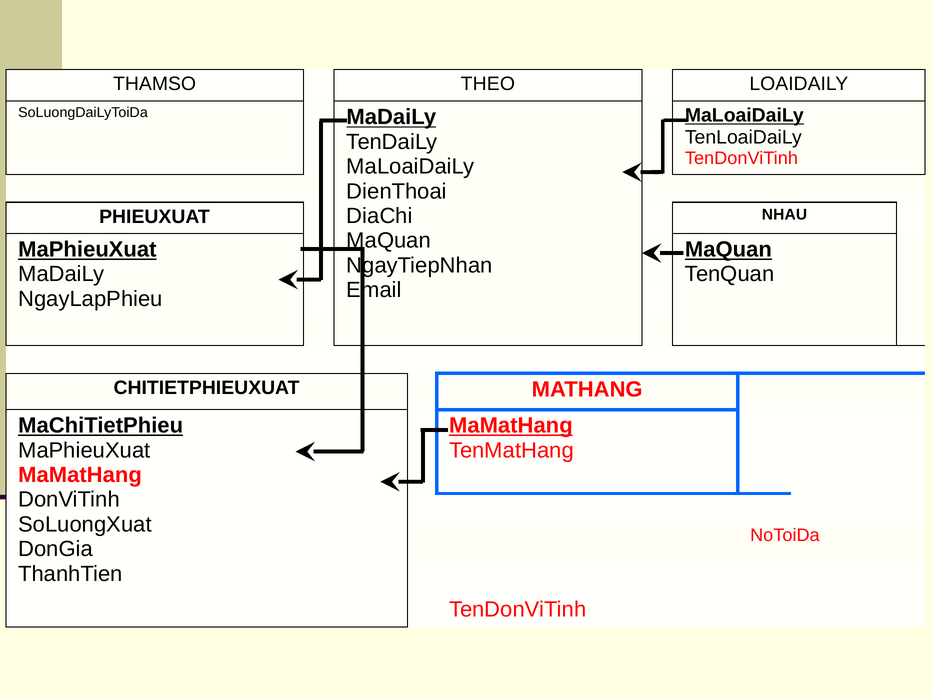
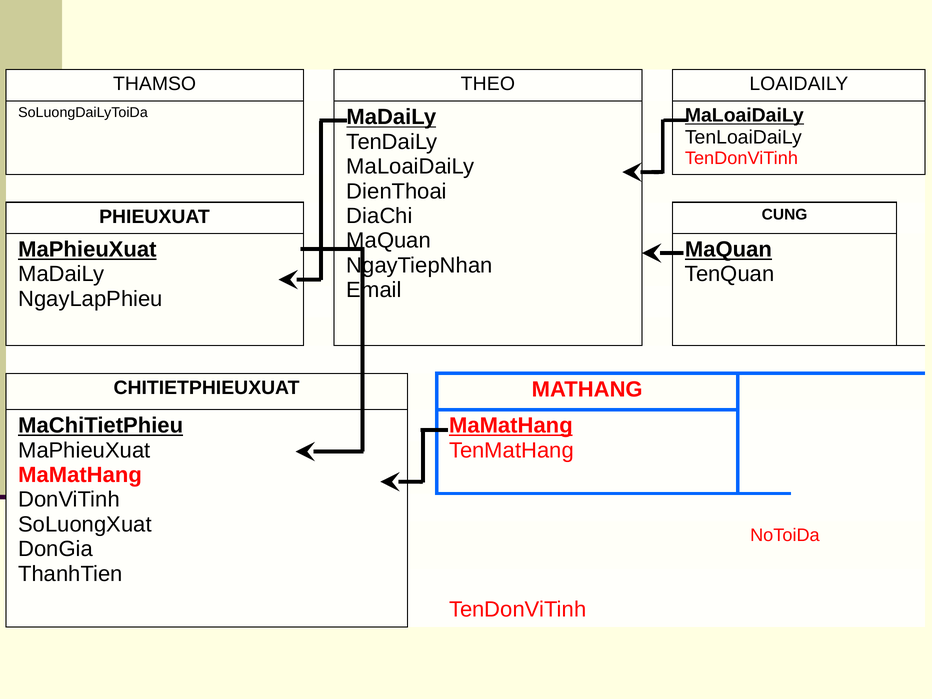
NHAU: NHAU -> CUNG (785, 214)
